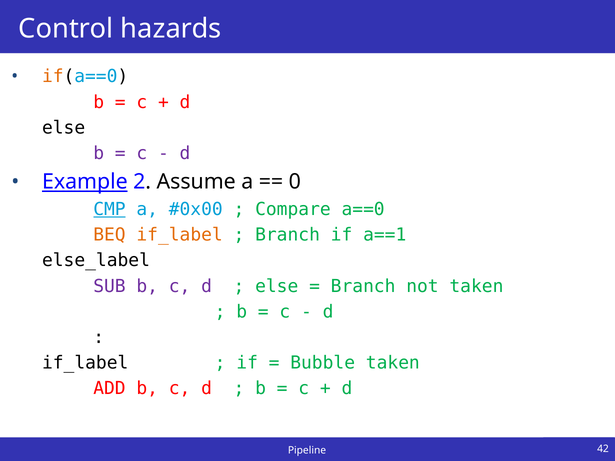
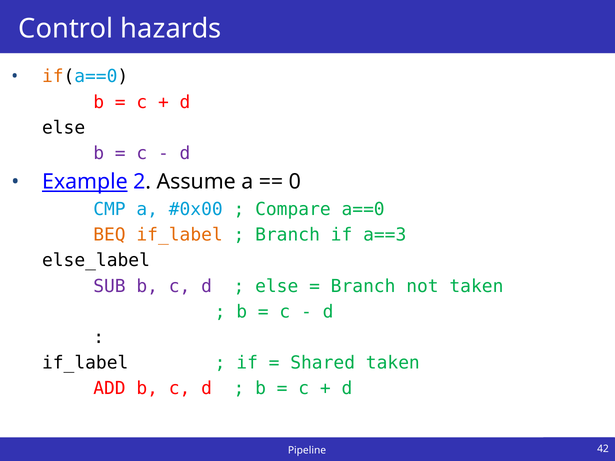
CMP underline: present -> none (109, 209)
a==1: a==1 -> a==3 (385, 235)
Bubble: Bubble -> Shared (323, 363)
